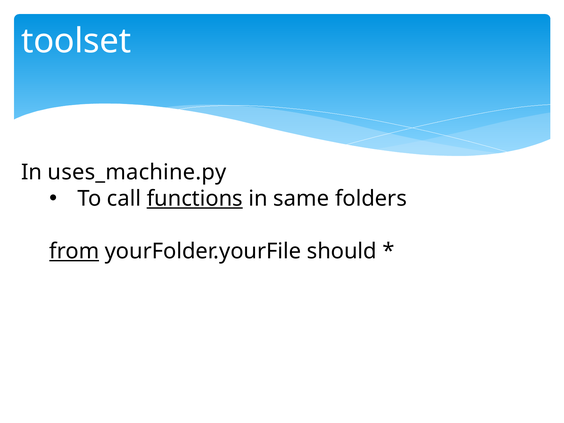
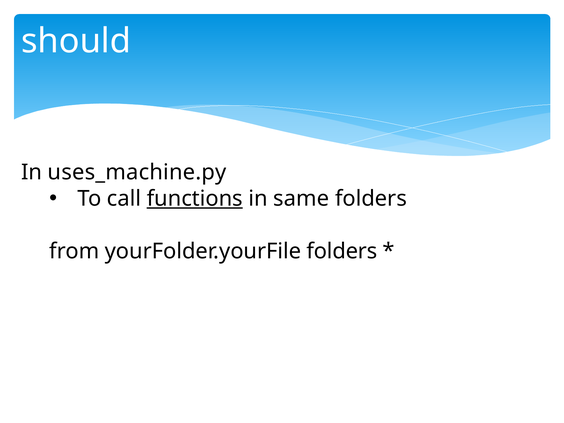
toolset: toolset -> should (76, 41)
from underline: present -> none (74, 251)
yourFolder.yourFile should: should -> folders (342, 251)
